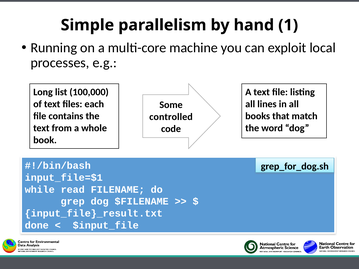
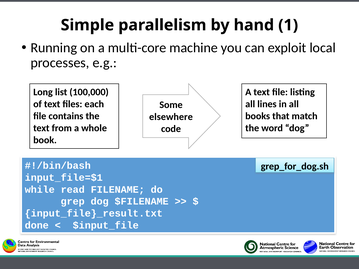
controlled: controlled -> elsewhere (171, 117)
